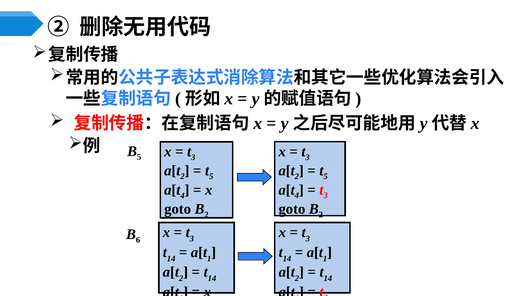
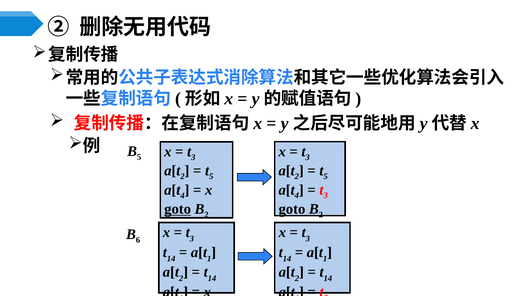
goto underline: none -> present (178, 209)
